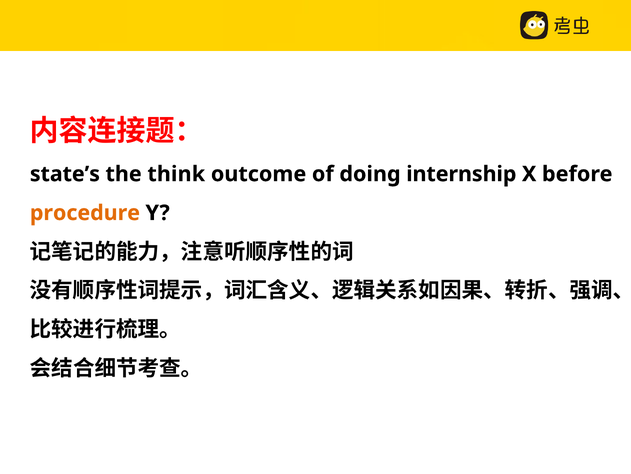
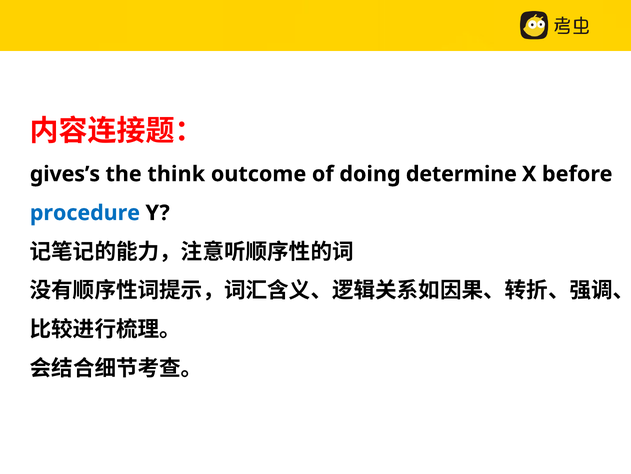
state’s: state’s -> gives’s (65, 174)
internship: internship -> determine (461, 174)
procedure colour: orange -> blue (85, 213)
